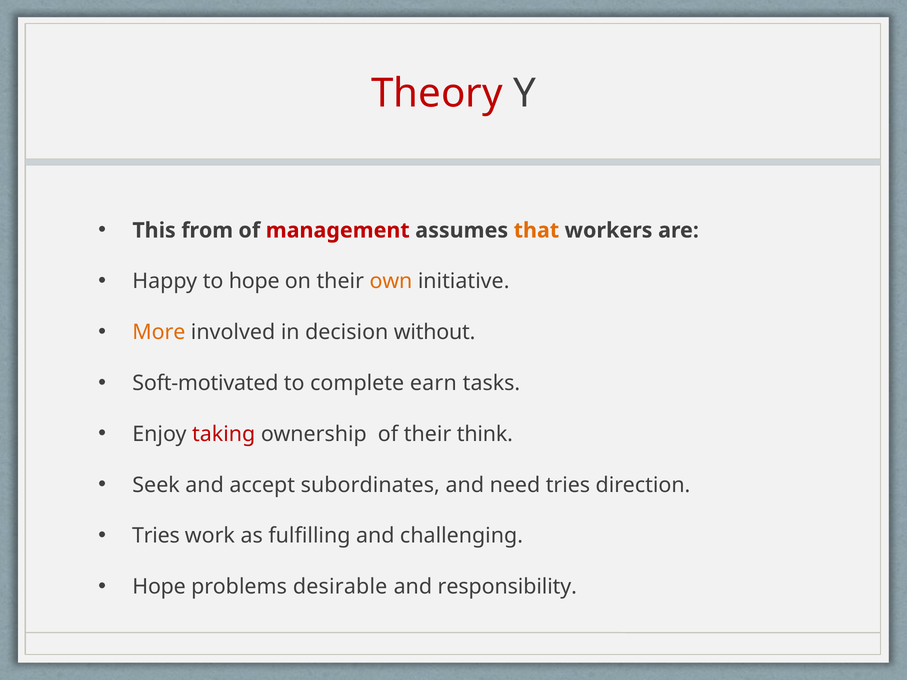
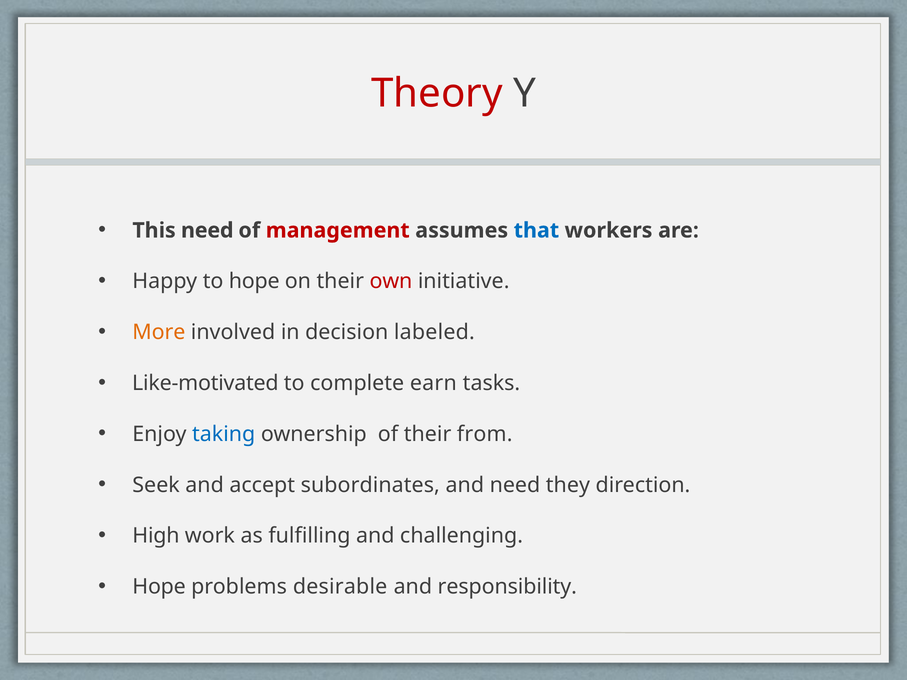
This from: from -> need (207, 231)
that colour: orange -> blue (536, 231)
own colour: orange -> red (391, 281)
without: without -> labeled (434, 332)
Soft-motivated: Soft-motivated -> Like-motivated (205, 383)
taking colour: red -> blue (224, 434)
think: think -> from (485, 434)
need tries: tries -> they (568, 485)
Tries: Tries -> High (156, 536)
